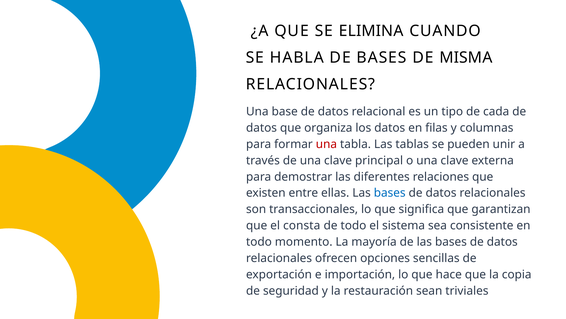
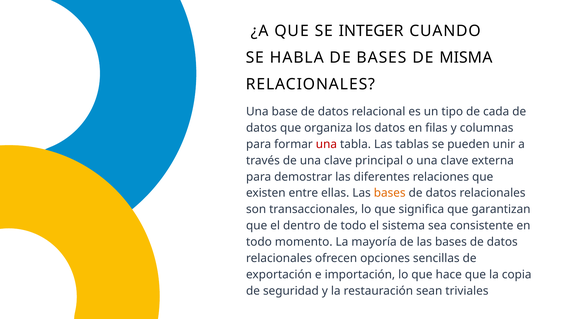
ELIMINA: ELIMINA -> INTEGER (371, 31)
bases colour: blue -> orange (390, 193)
consta: consta -> dentro (302, 225)
